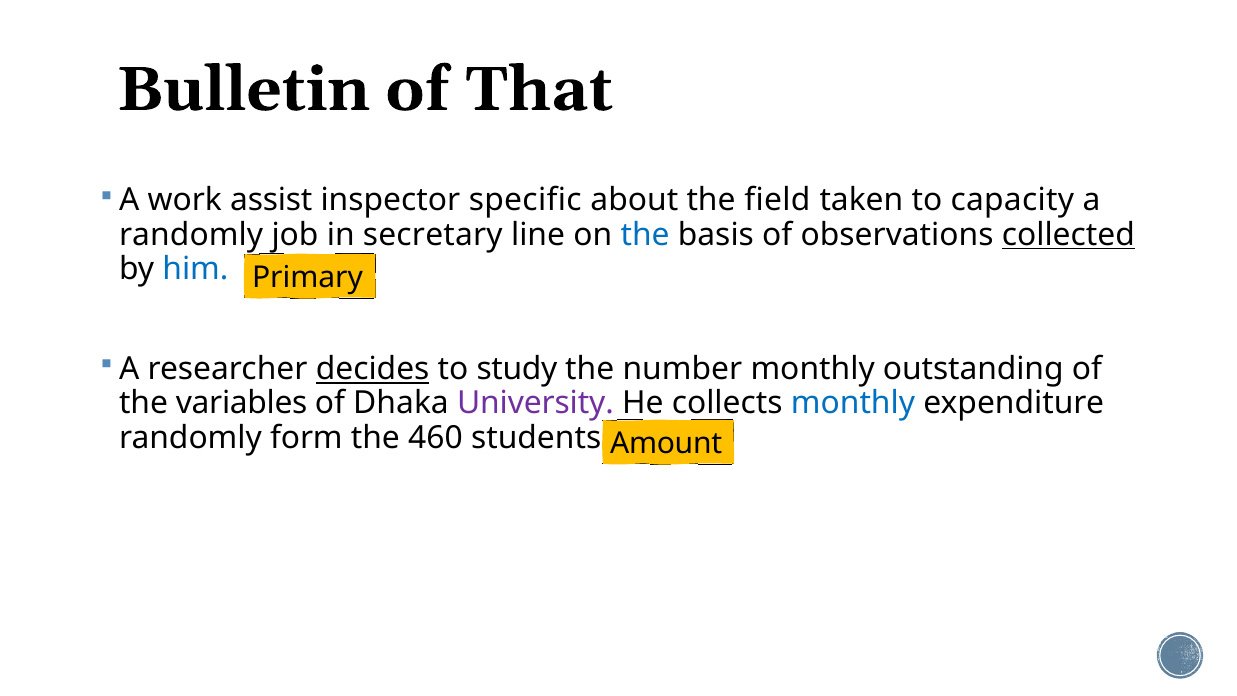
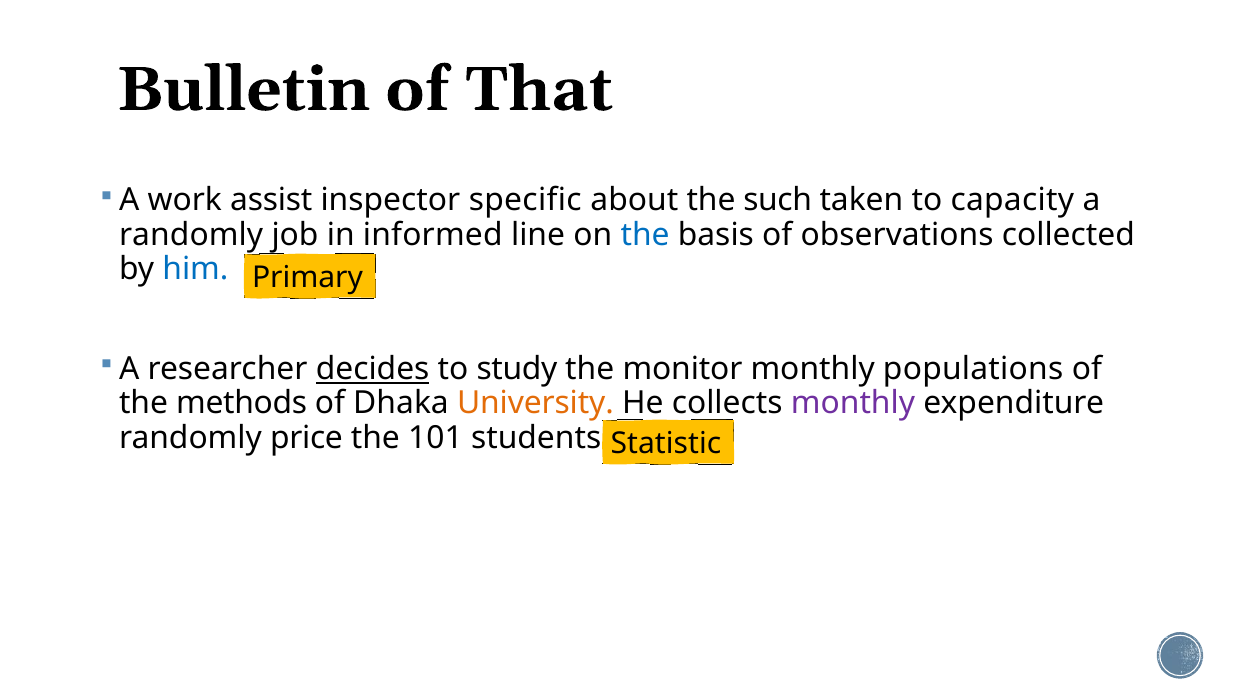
field: field -> such (778, 200)
secretary: secretary -> informed (433, 235)
collected underline: present -> none (1068, 235)
number: number -> monitor (682, 369)
outstanding: outstanding -> populations (973, 369)
variables: variables -> methods (242, 403)
University colour: purple -> orange (535, 403)
monthly colour: blue -> purple (853, 403)
form: form -> price (307, 438)
460: 460 -> 101 (435, 438)
Amount: Amount -> Statistic (666, 444)
